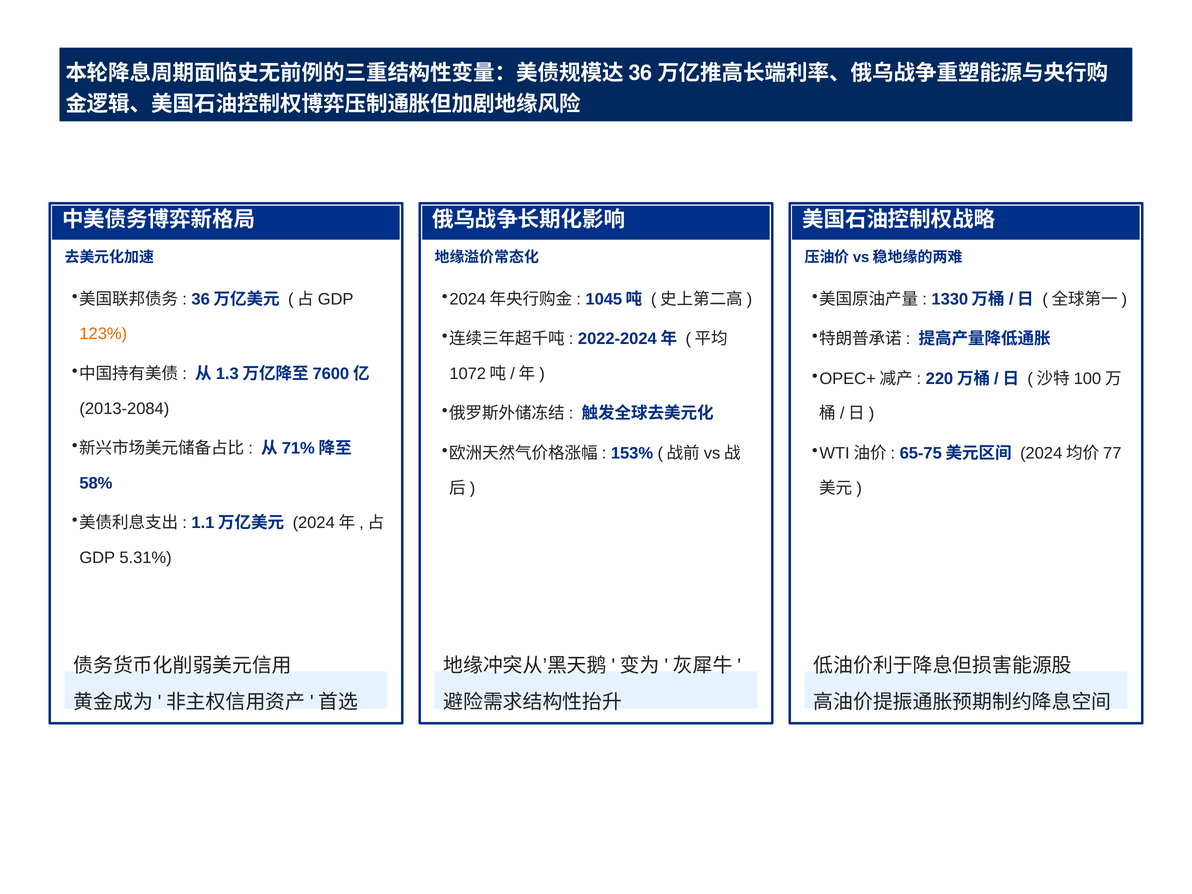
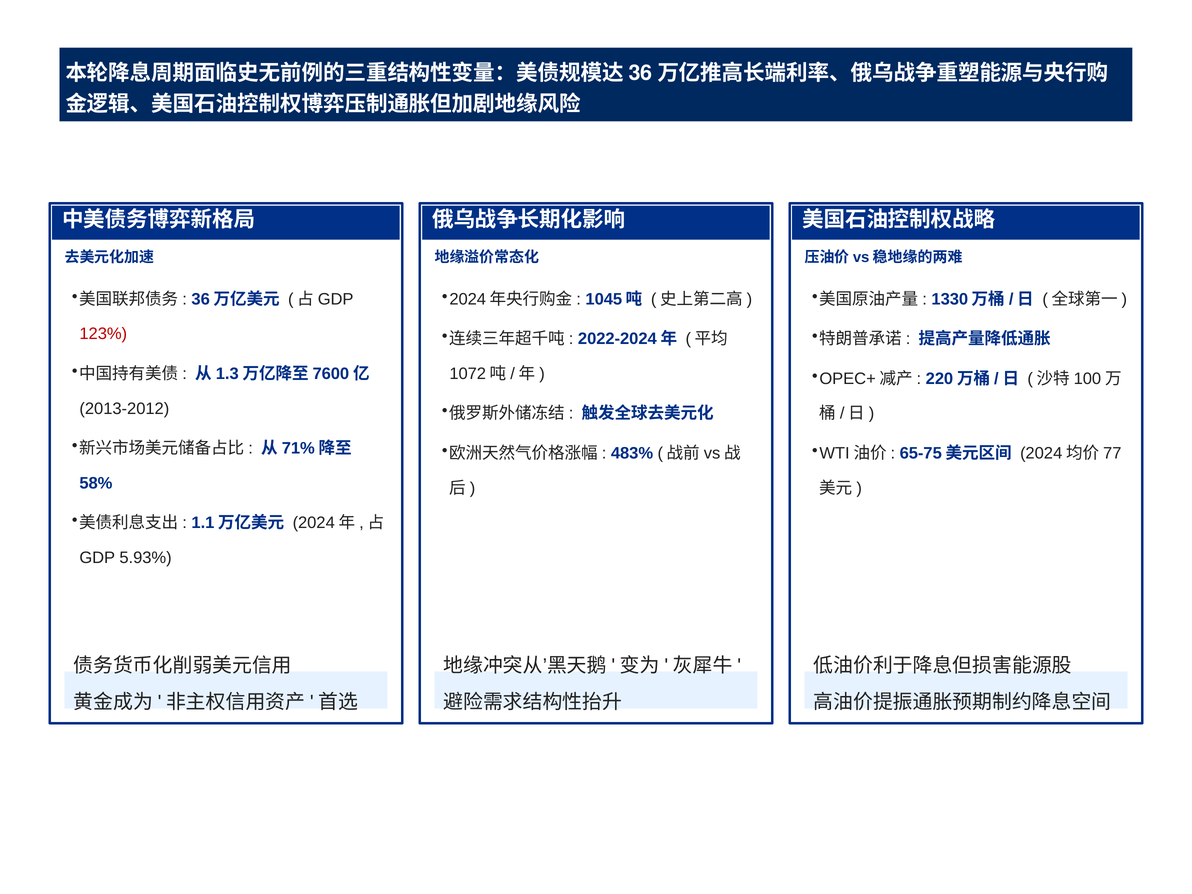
123% colour: orange -> red (103, 334)
2013-2084: 2013-2084 -> 2013-2012 (124, 409)
153%: 153% -> 483% (632, 453)
5.31%: 5.31% -> 5.93% (146, 558)
